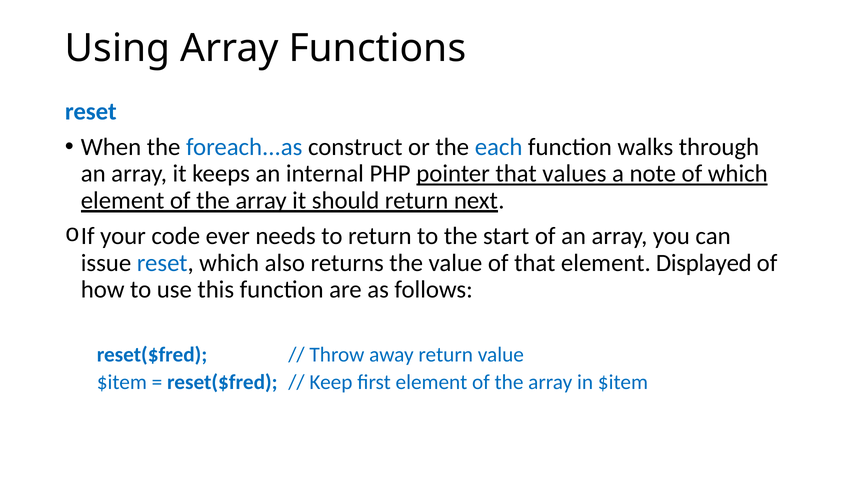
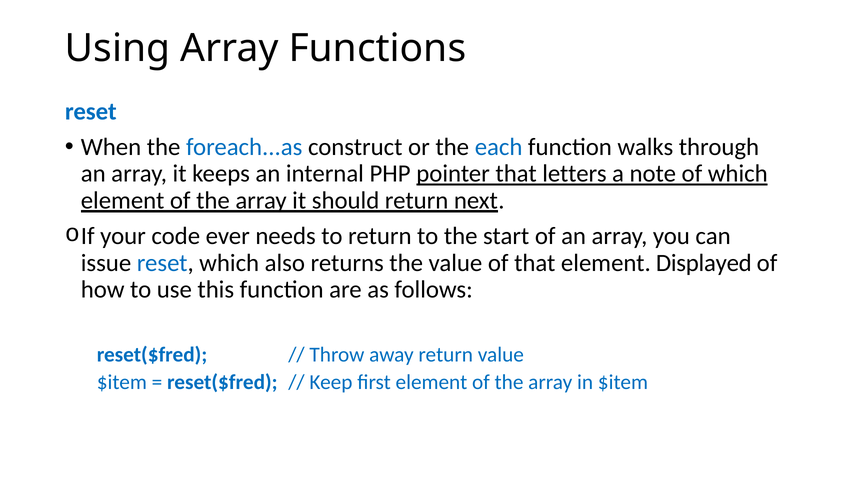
values: values -> letters (575, 174)
